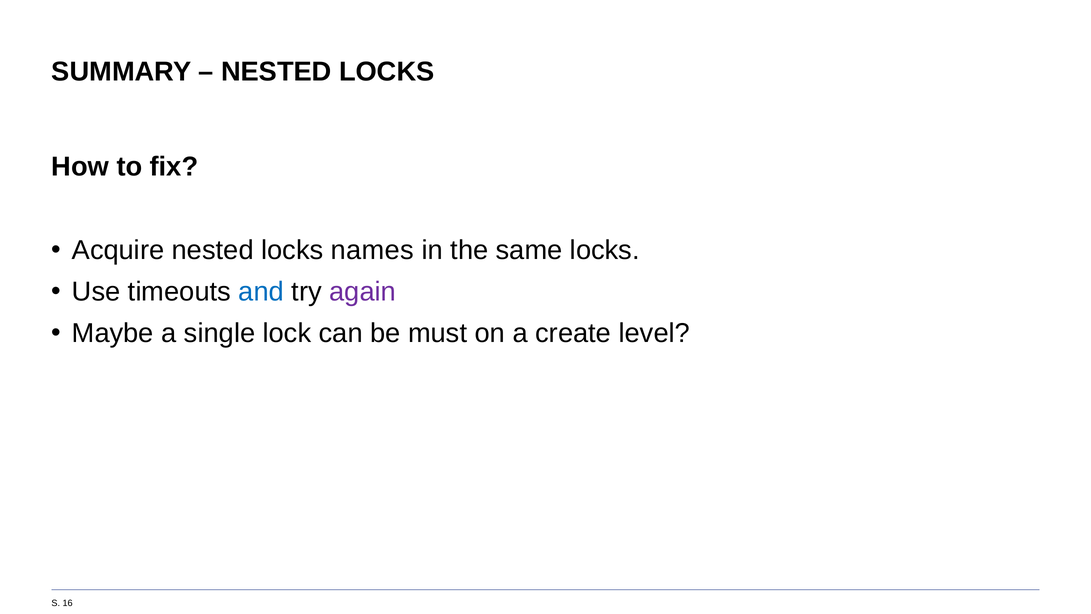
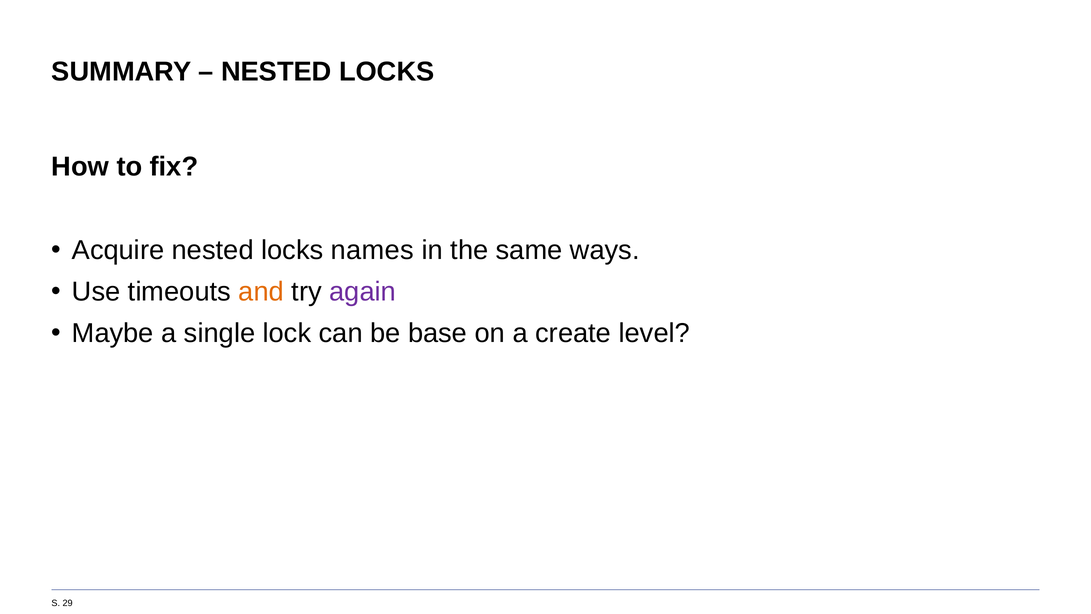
same locks: locks -> ways (605, 250)
and colour: blue -> orange (261, 292)
must: must -> base (438, 333)
16: 16 -> 29 (68, 603)
